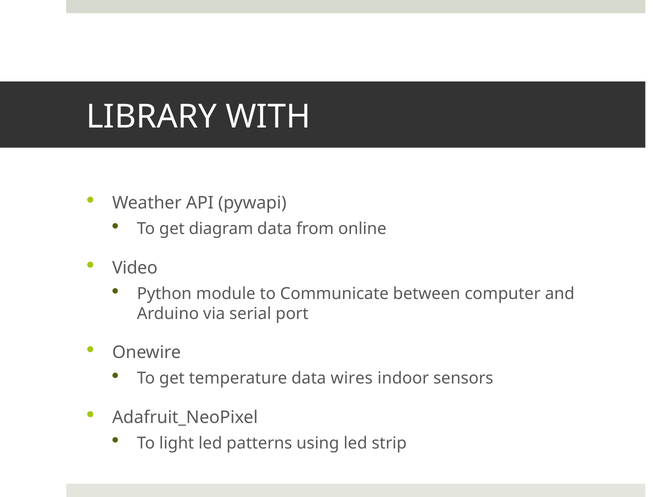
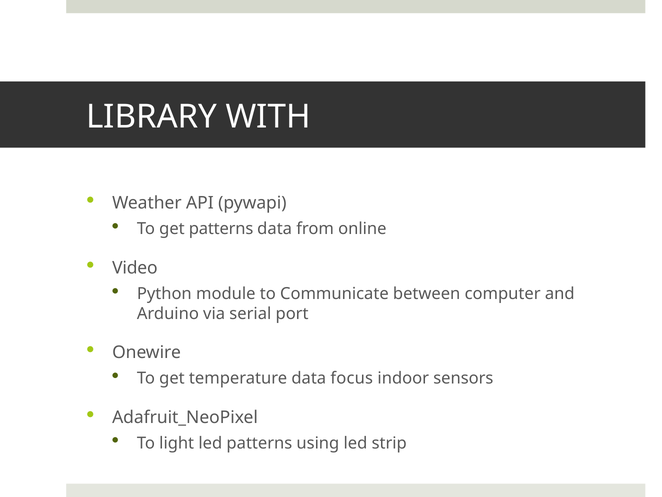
get diagram: diagram -> patterns (221, 229)
wires: wires -> focus (352, 378)
